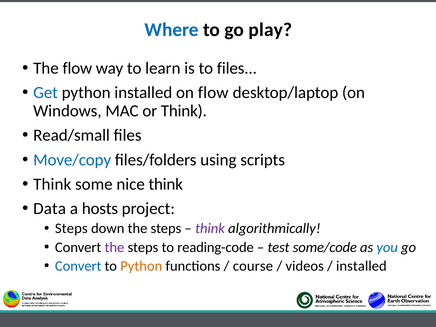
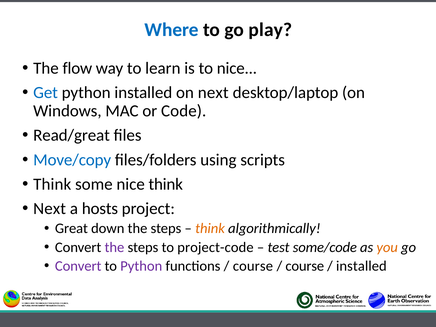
to files: files -> nice (237, 68)
on flow: flow -> next (213, 93)
or Think: Think -> Code (184, 111)
Read/small: Read/small -> Read/great (72, 135)
Data: Data -> Next (50, 208)
Steps: Steps -> Great (71, 229)
think colour: purple -> orange (210, 229)
reading-code: reading-code -> project-code (215, 247)
you colour: blue -> orange (387, 247)
Convert colour: blue -> purple (78, 266)
Python colour: orange -> purple (141, 266)
videos: videos -> course (305, 266)
